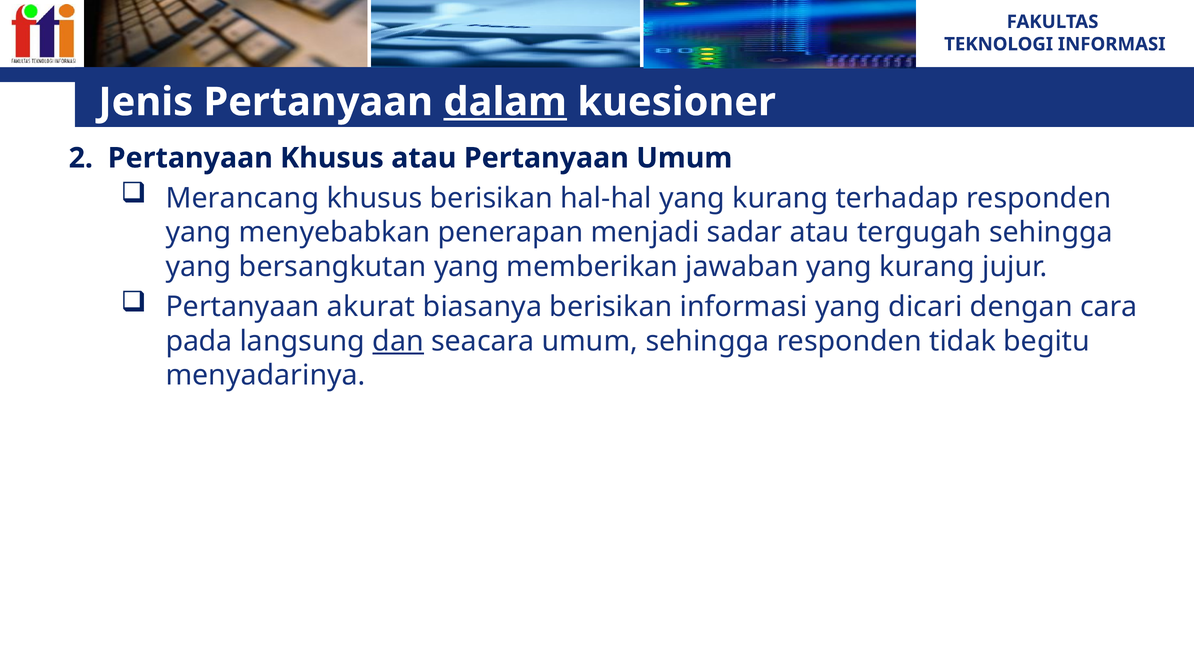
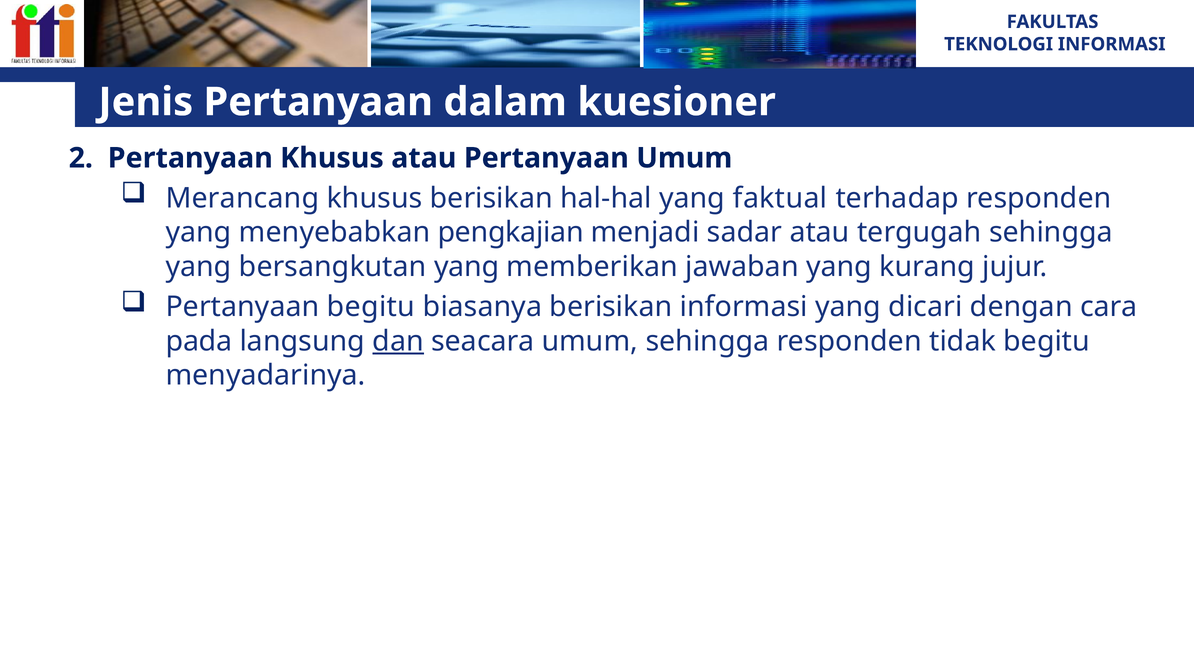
dalam underline: present -> none (505, 102)
hal-hal yang kurang: kurang -> faktual (780, 198)
penerapan: penerapan -> pengkajian (511, 232)
Pertanyaan akurat: akurat -> begitu (371, 307)
